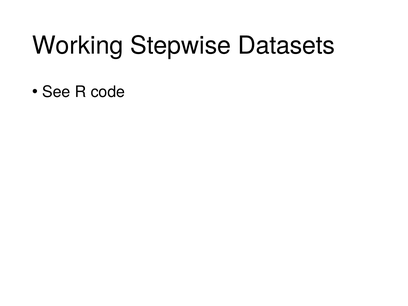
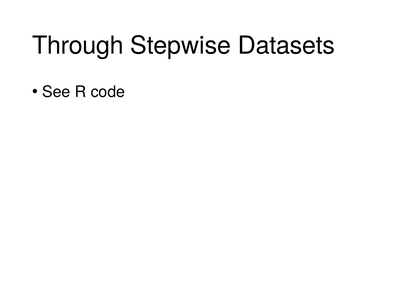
Working: Working -> Through (78, 46)
